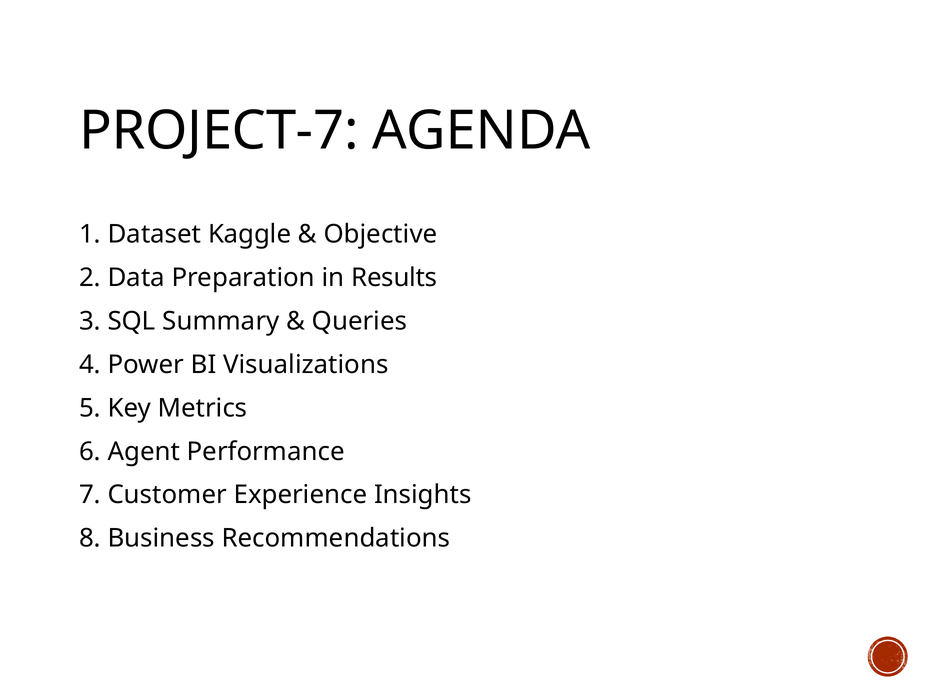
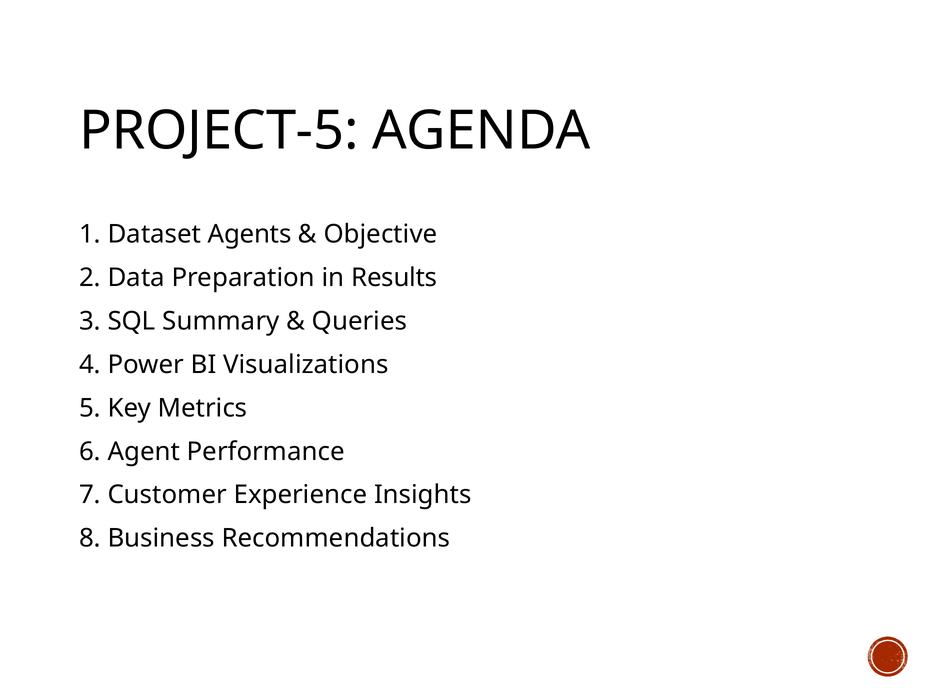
PROJECT-7: PROJECT-7 -> PROJECT-5 (219, 131)
Kaggle: Kaggle -> Agents (250, 234)
